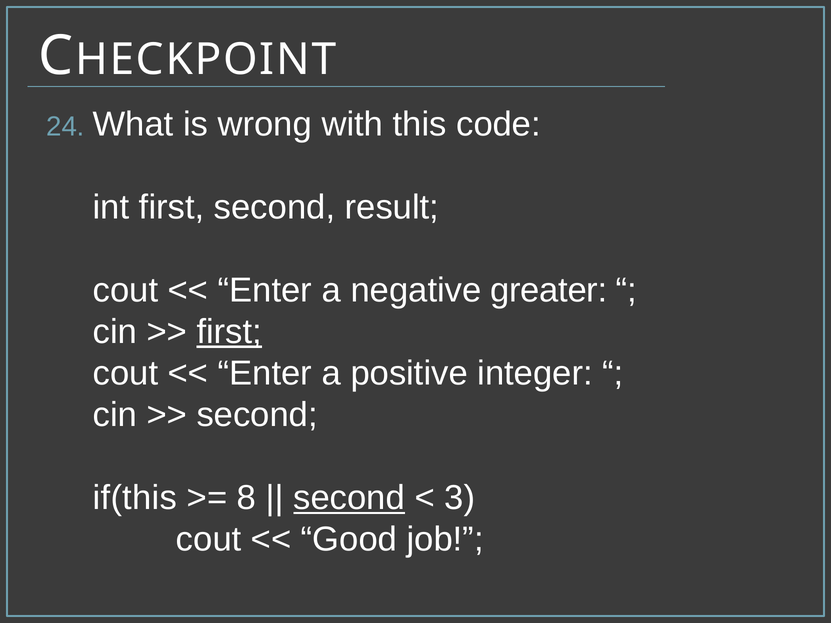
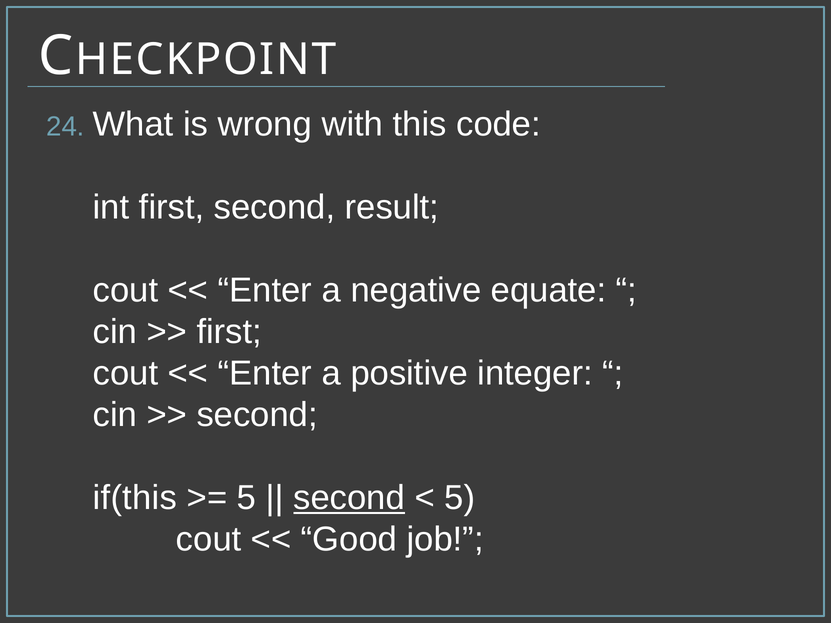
greater: greater -> equate (549, 290)
first underline: present -> none (229, 332)
8: 8 -> 5 (247, 498)
3: 3 -> 5 (460, 498)
